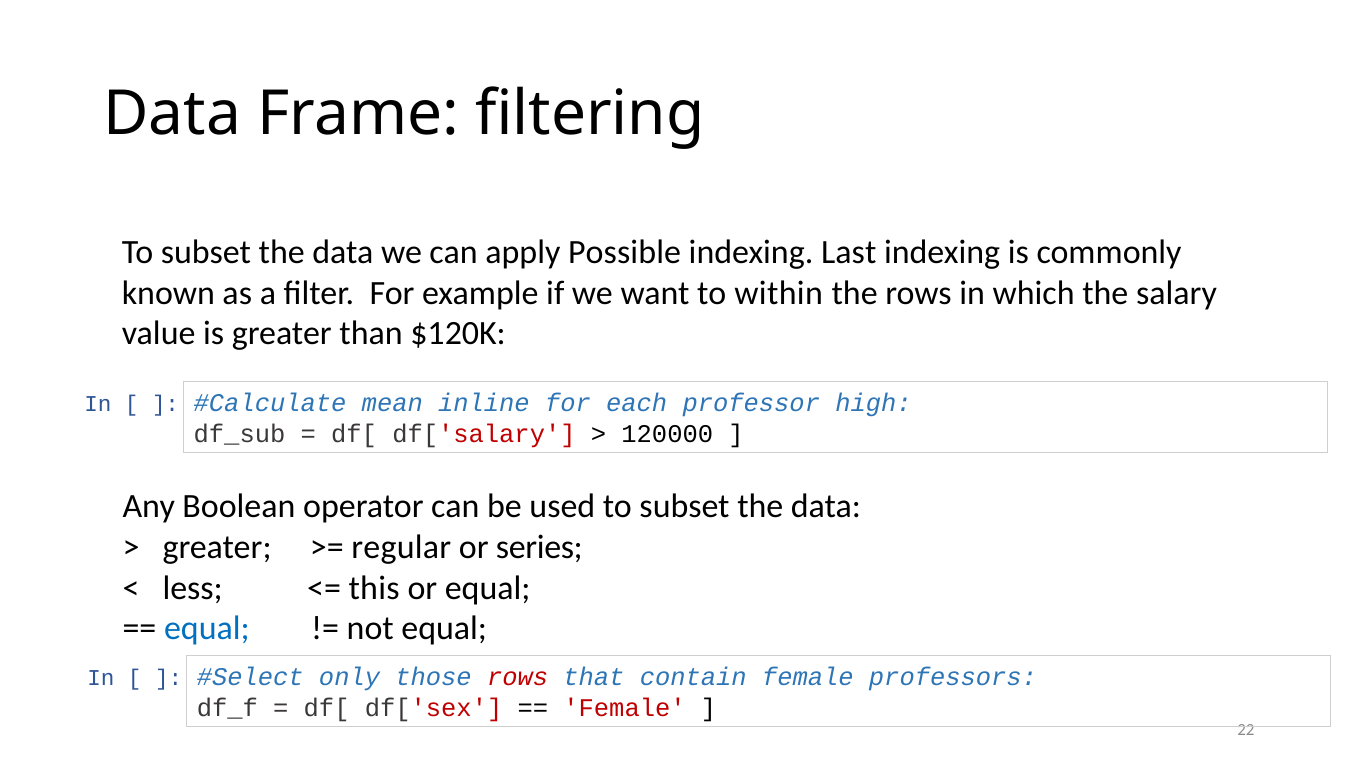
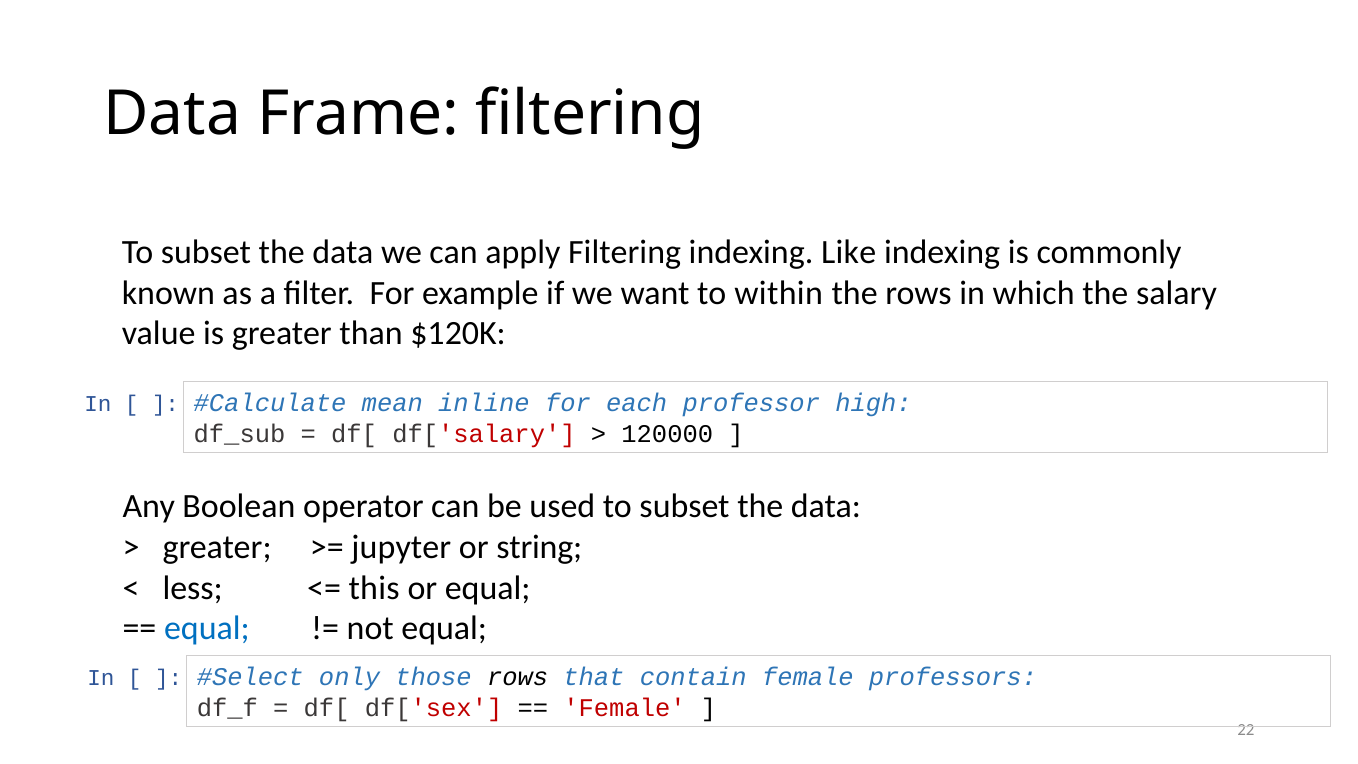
apply Possible: Possible -> Filtering (625, 252)
Last: Last -> Like (849, 252)
regular: regular -> jupyter (401, 547)
series: series -> string (539, 547)
rows colour: red -> black (518, 677)
